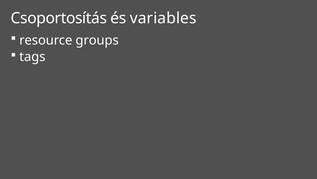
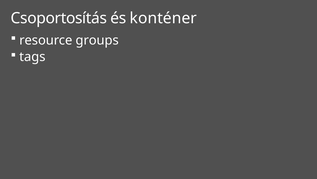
variables: variables -> konténer (163, 18)
